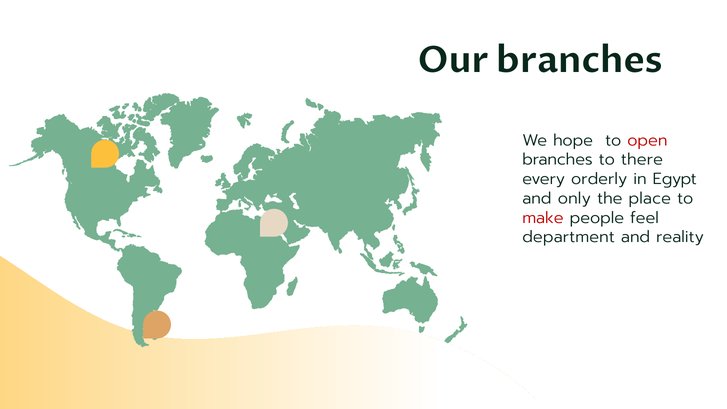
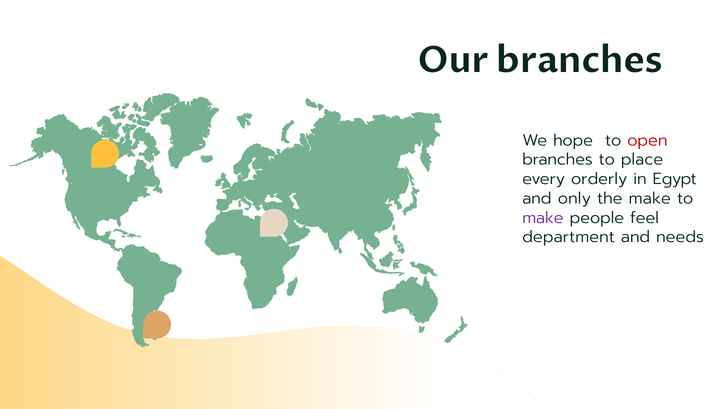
there: there -> place (642, 160)
the place: place -> make (650, 198)
make colour: red -> purple (543, 218)
reality: reality -> needs (680, 237)
